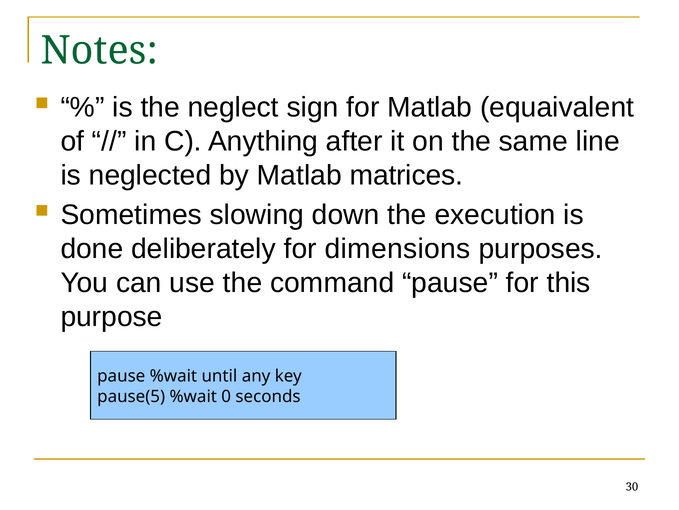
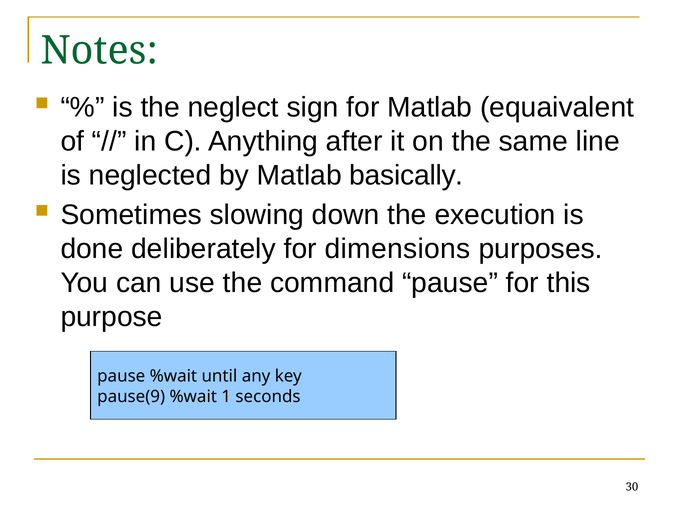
matrices: matrices -> basically (406, 175)
pause(5: pause(5 -> pause(9 (131, 396)
0: 0 -> 1 (226, 396)
